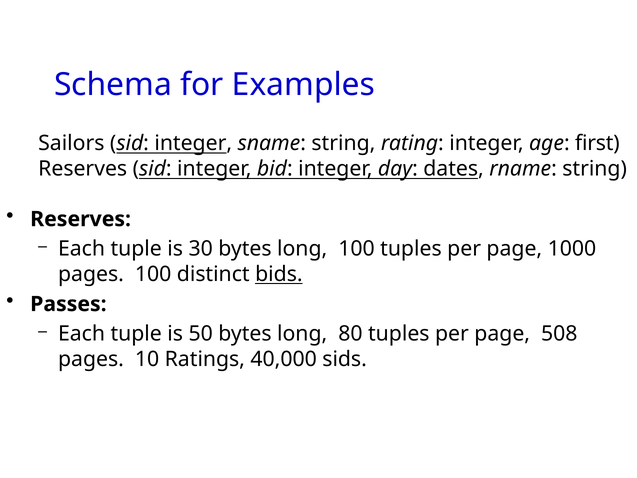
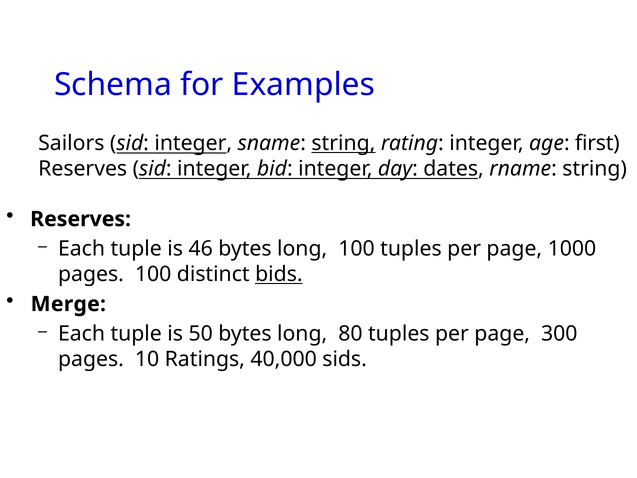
string underline: none -> present (343, 143)
30: 30 -> 46 (201, 249)
Passes: Passes -> Merge (68, 304)
508: 508 -> 300 (559, 334)
